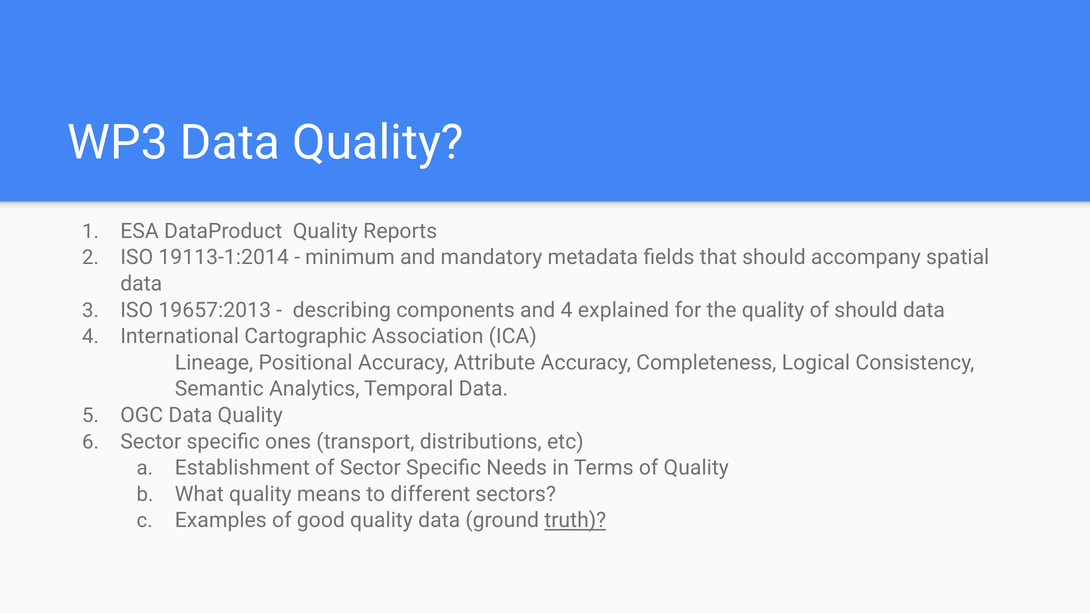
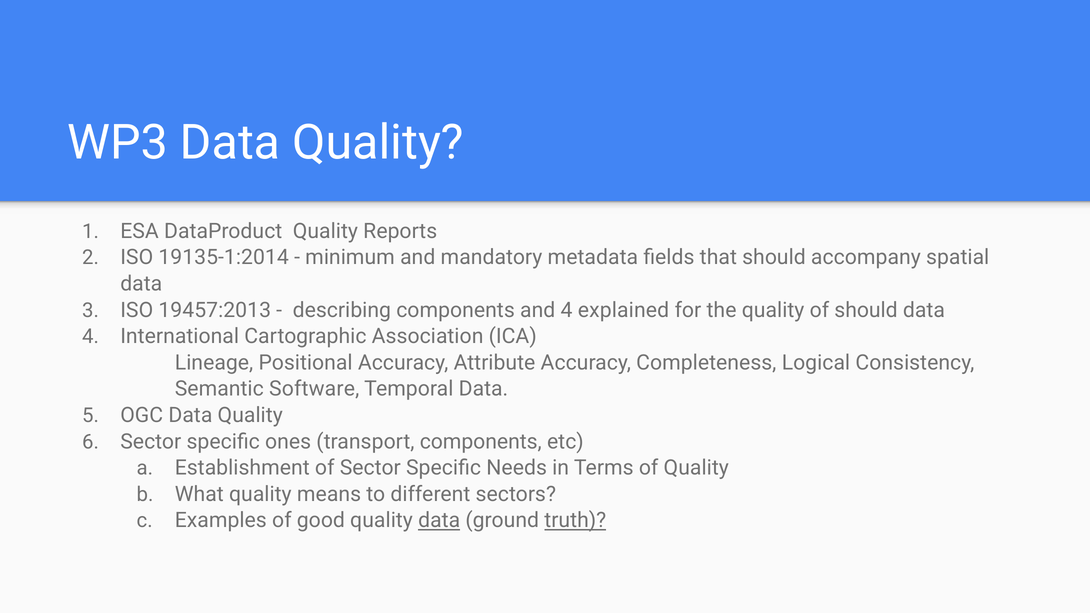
19113-1:2014: 19113-1:2014 -> 19135-1:2014 (224, 258)
19657:2013: 19657:2013 -> 19457:2013 (215, 310)
Analytics: Analytics -> Software (314, 389)
transport distributions: distributions -> components (481, 442)
data underline: none -> present (439, 521)
